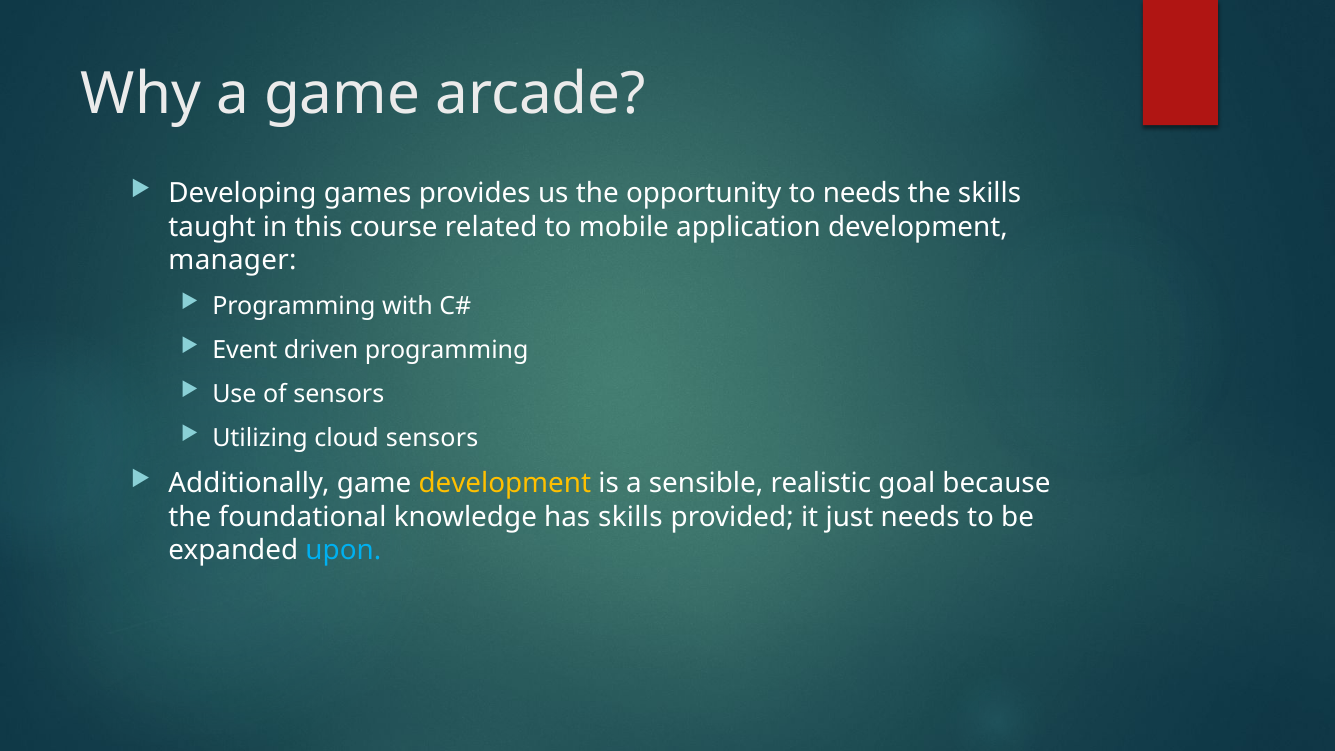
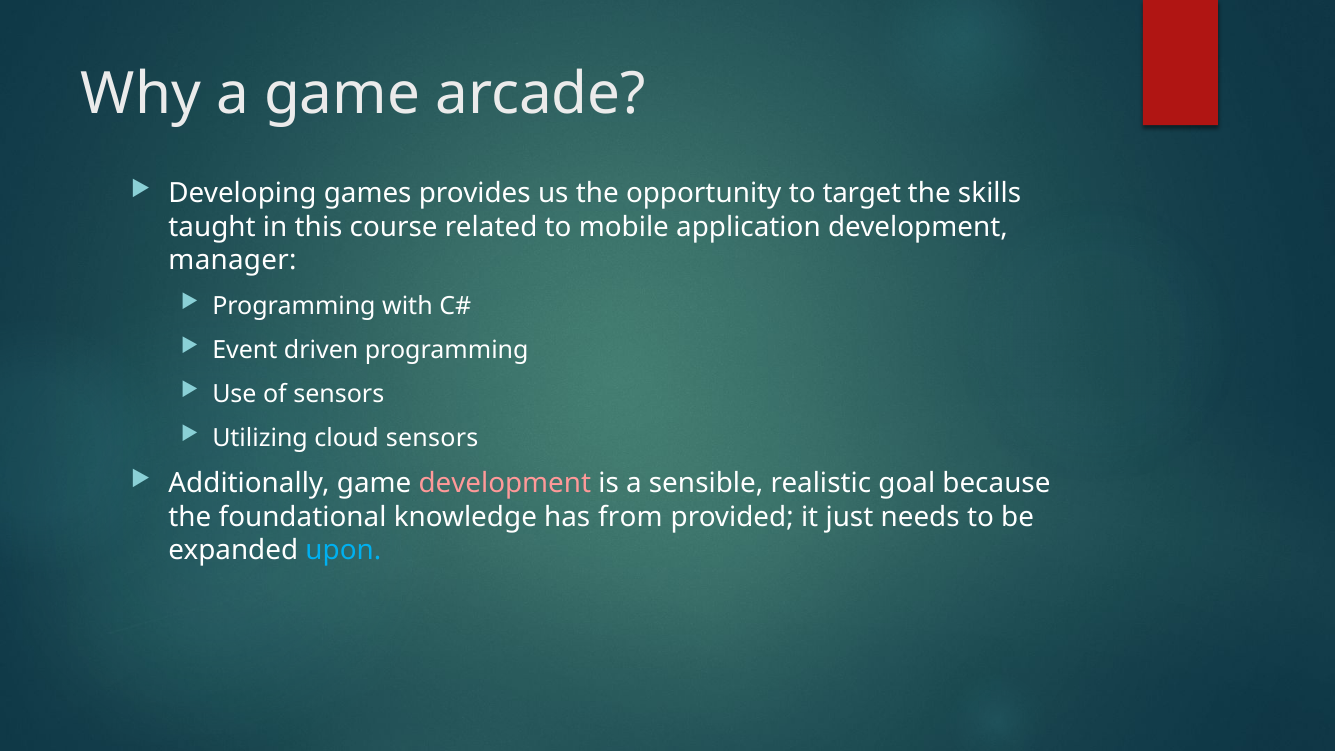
to needs: needs -> target (862, 194)
development colour: yellow -> pink (505, 484)
has skills: skills -> from (630, 517)
